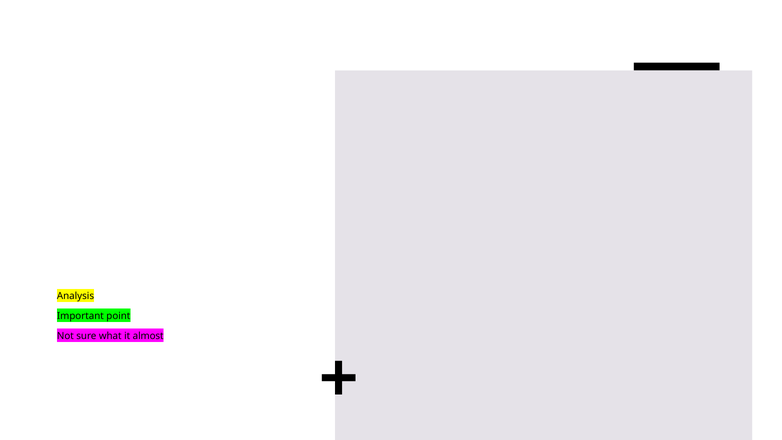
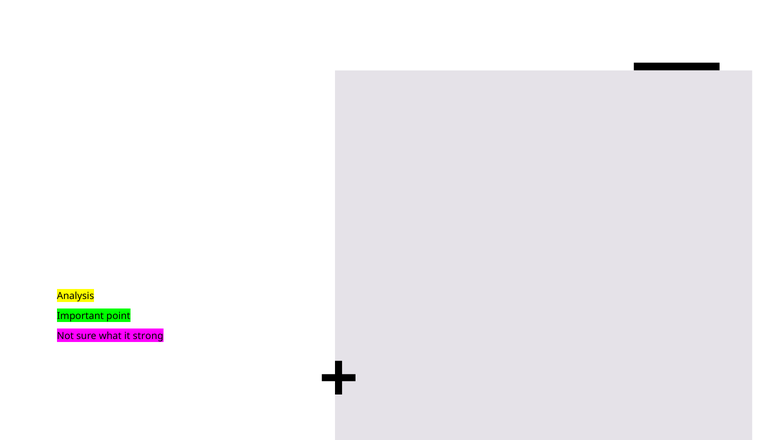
almost: almost -> strong (148, 336)
